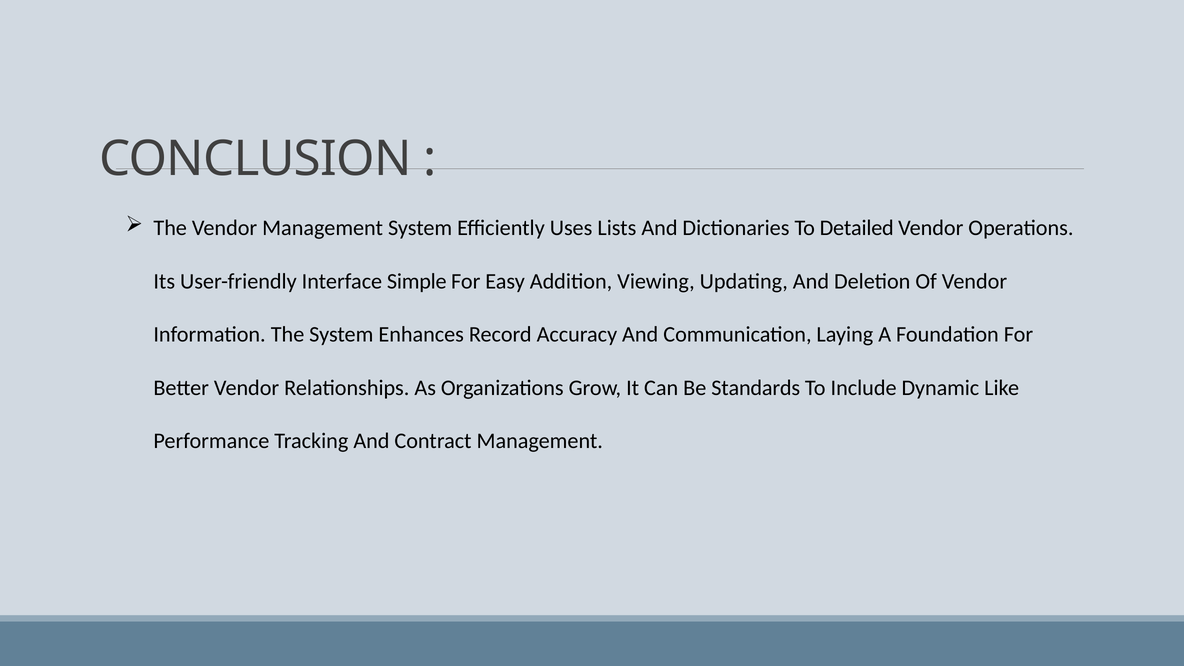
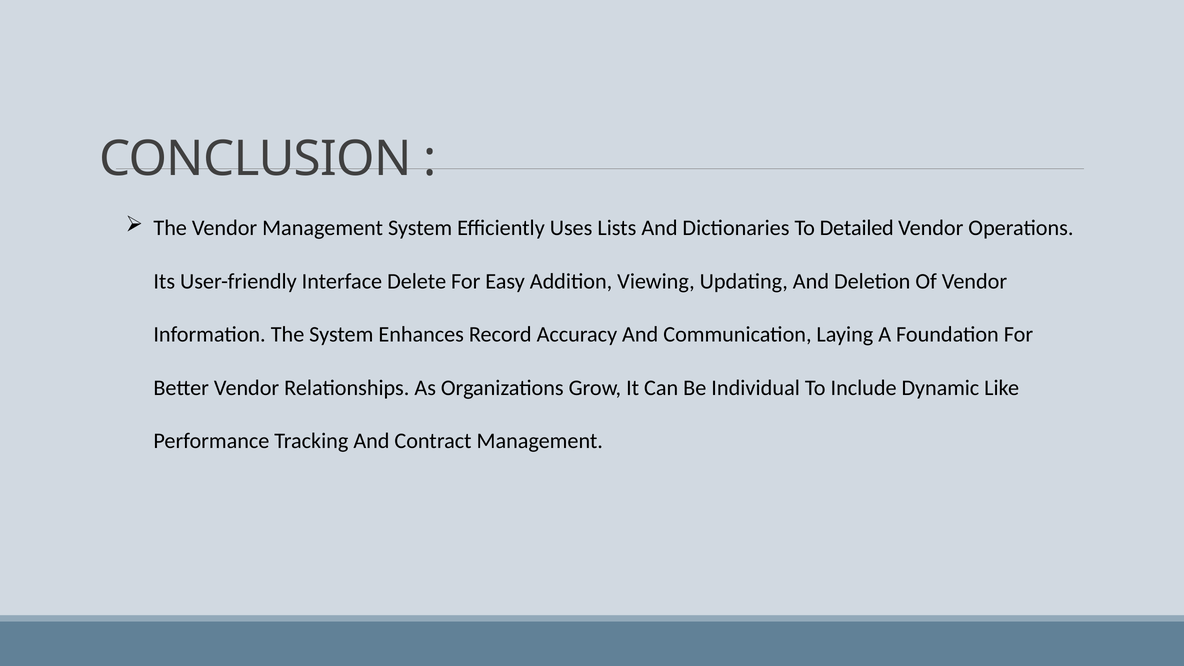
Simple: Simple -> Delete (417, 281)
Standards: Standards -> Individual (756, 388)
